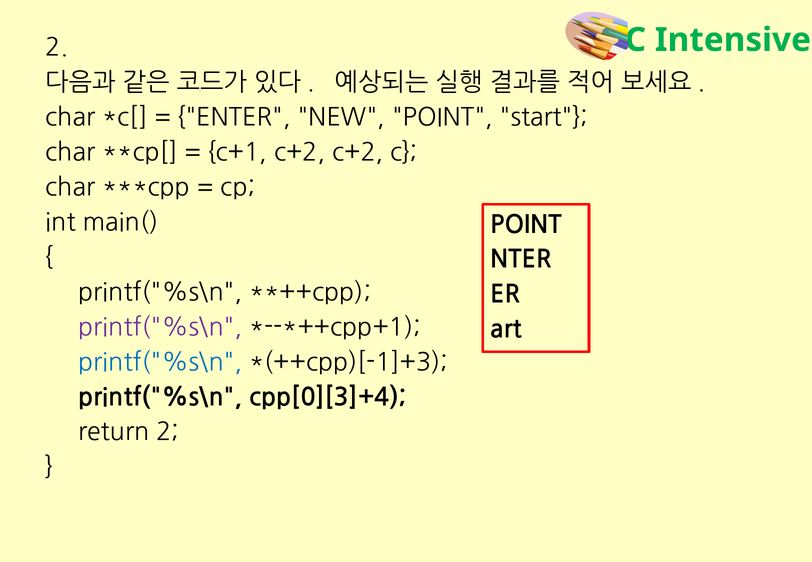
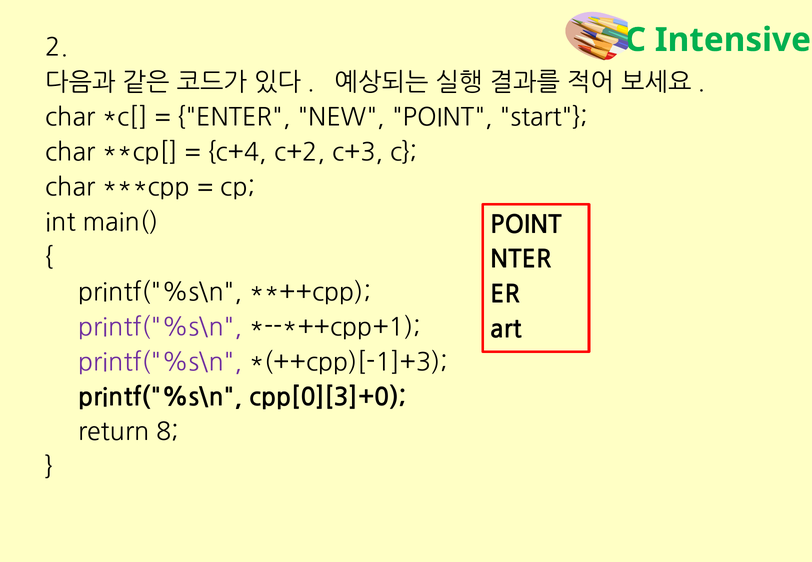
c+1: c+1 -> c+4 (238, 153)
c+2 c+2: c+2 -> c+3 (358, 153)
printf("%s\n colour: blue -> purple (160, 362)
cpp[0][3]+4: cpp[0][3]+4 -> cpp[0][3]+0 (328, 397)
return 2: 2 -> 8 (168, 432)
